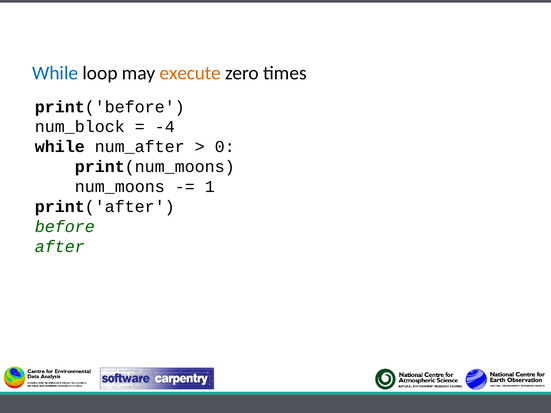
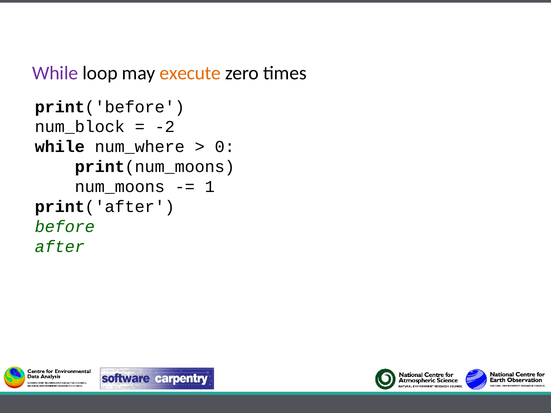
While colour: blue -> purple (55, 73)
-4: -4 -> -2 (165, 127)
num_after: num_after -> num_where (140, 147)
